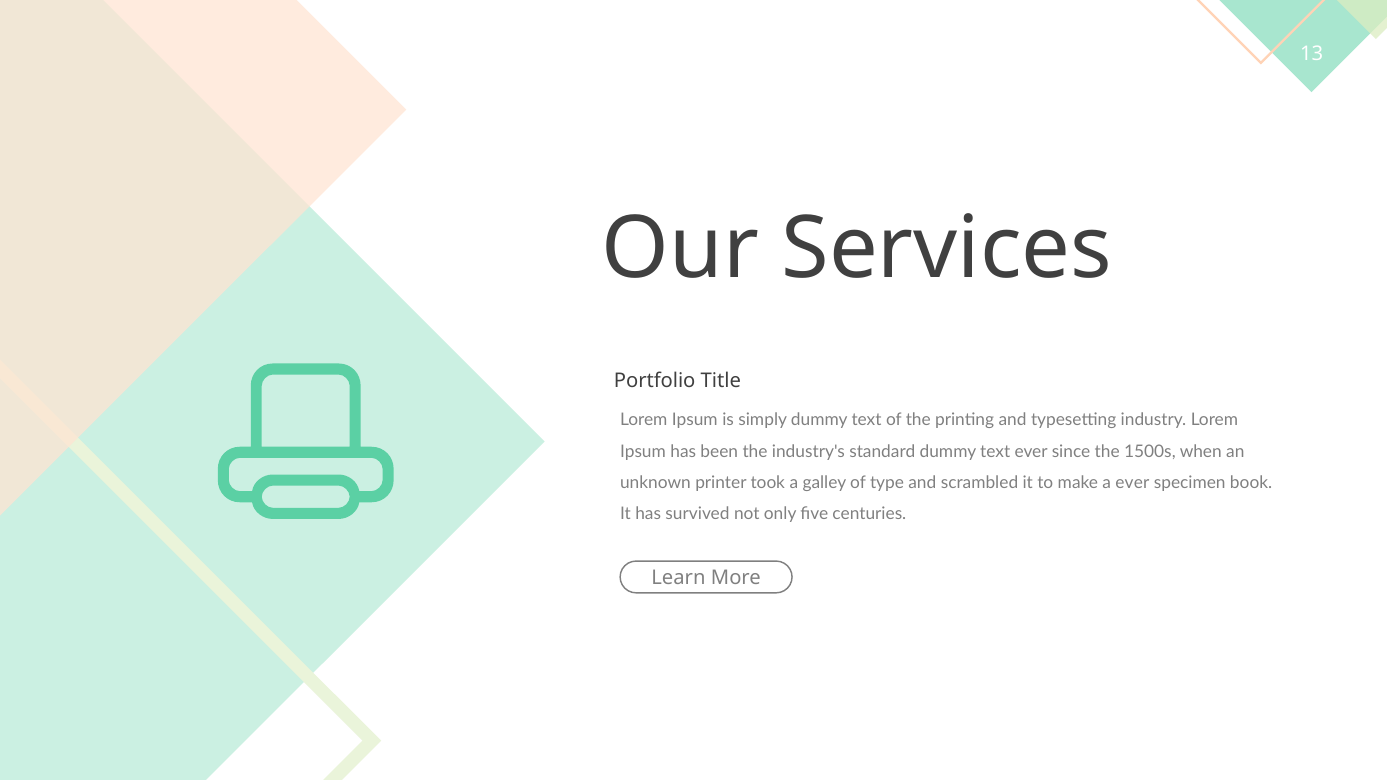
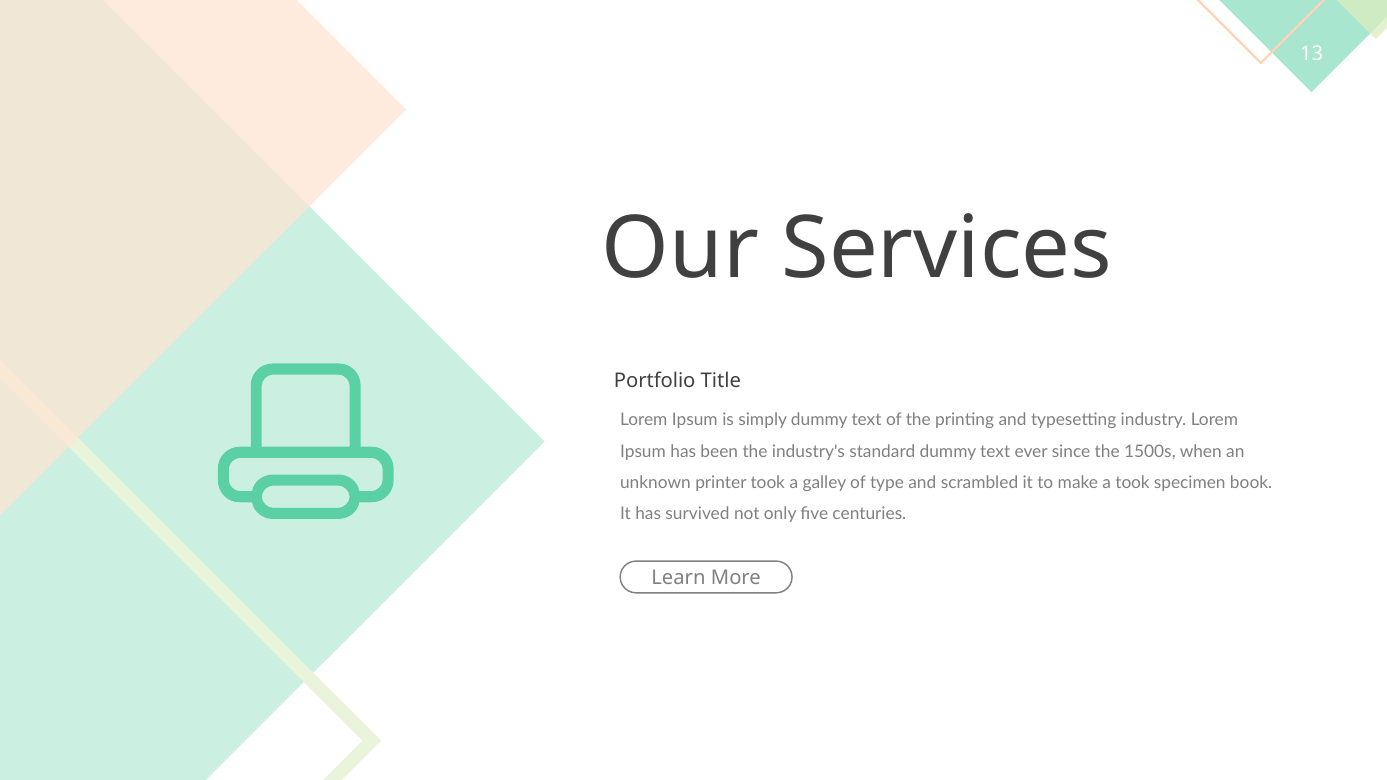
a ever: ever -> took (1133, 483)
